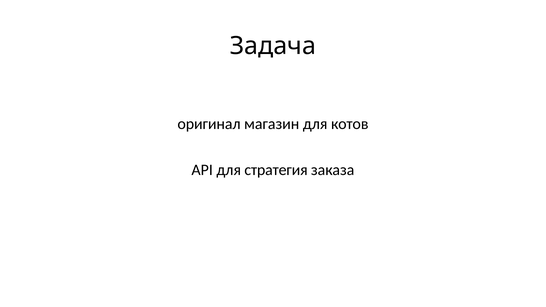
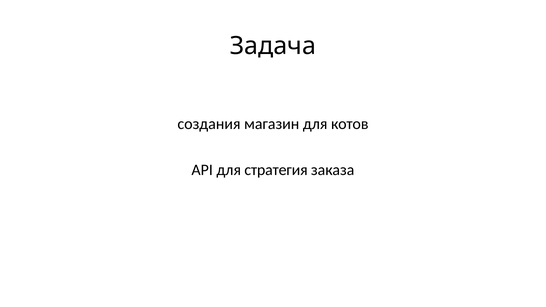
оригинал: оригинал -> создания (209, 124)
